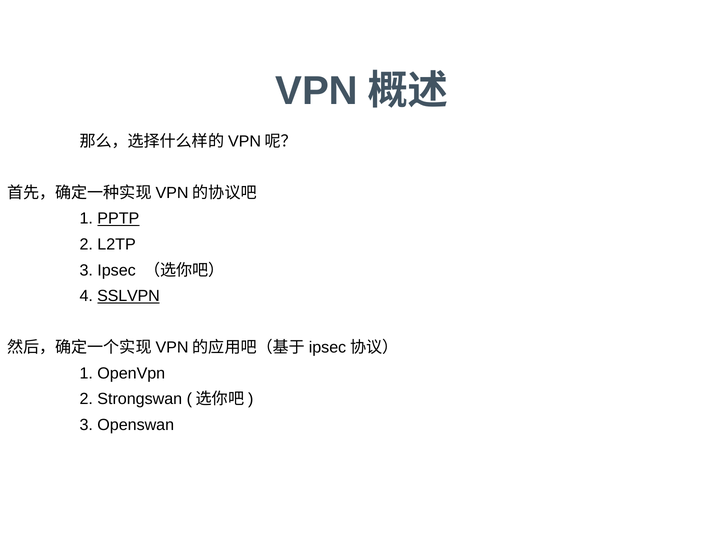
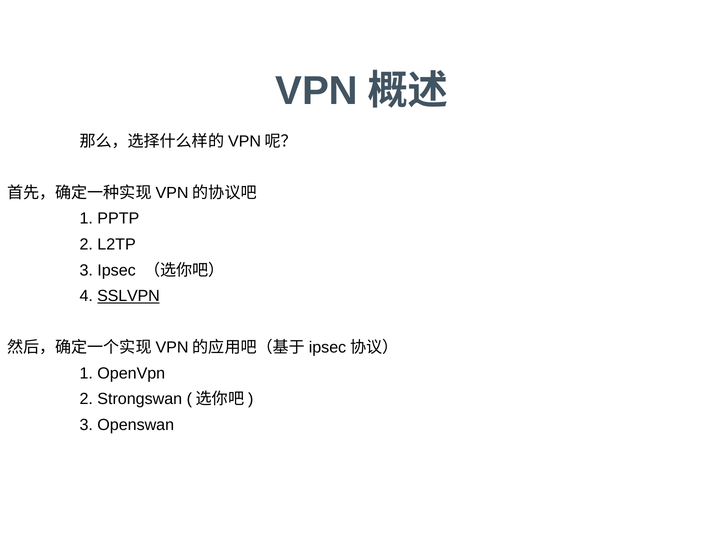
PPTP underline: present -> none (118, 219)
